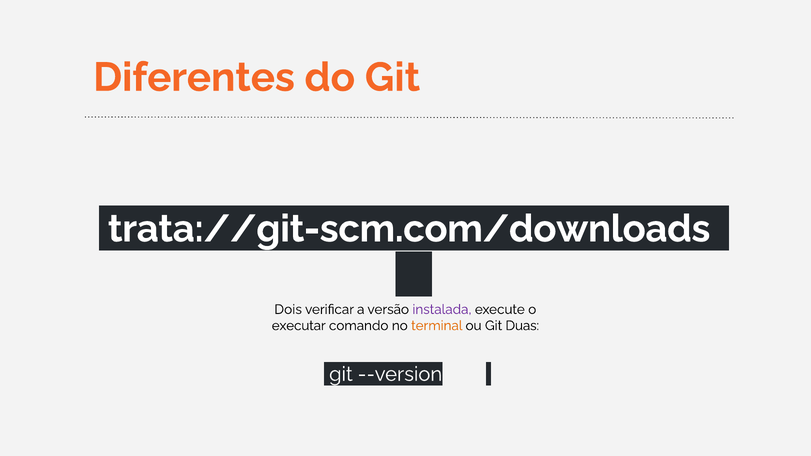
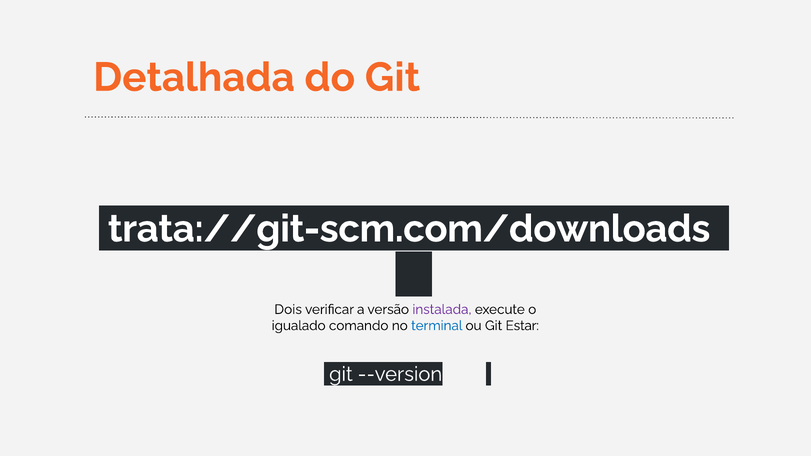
Diferentes: Diferentes -> Detalhada (194, 78)
executar: executar -> igualado (299, 326)
terminal colour: orange -> blue (437, 326)
Duas: Duas -> Estar (522, 326)
